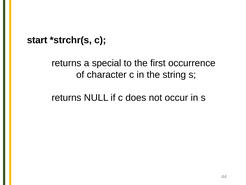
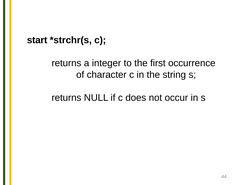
special: special -> integer (107, 63)
